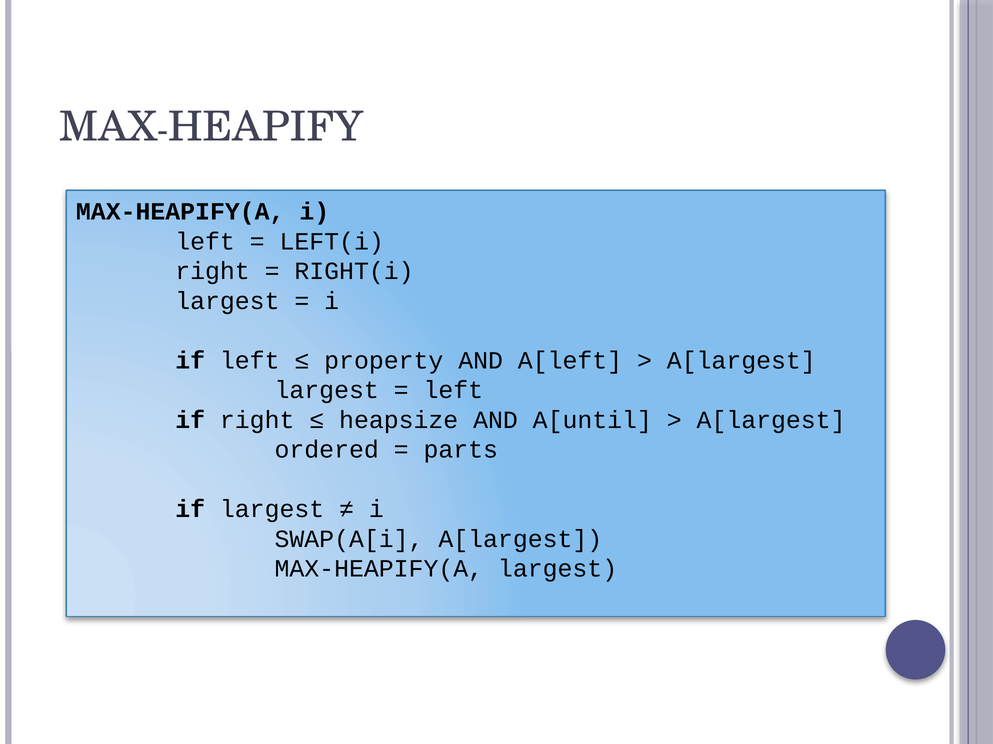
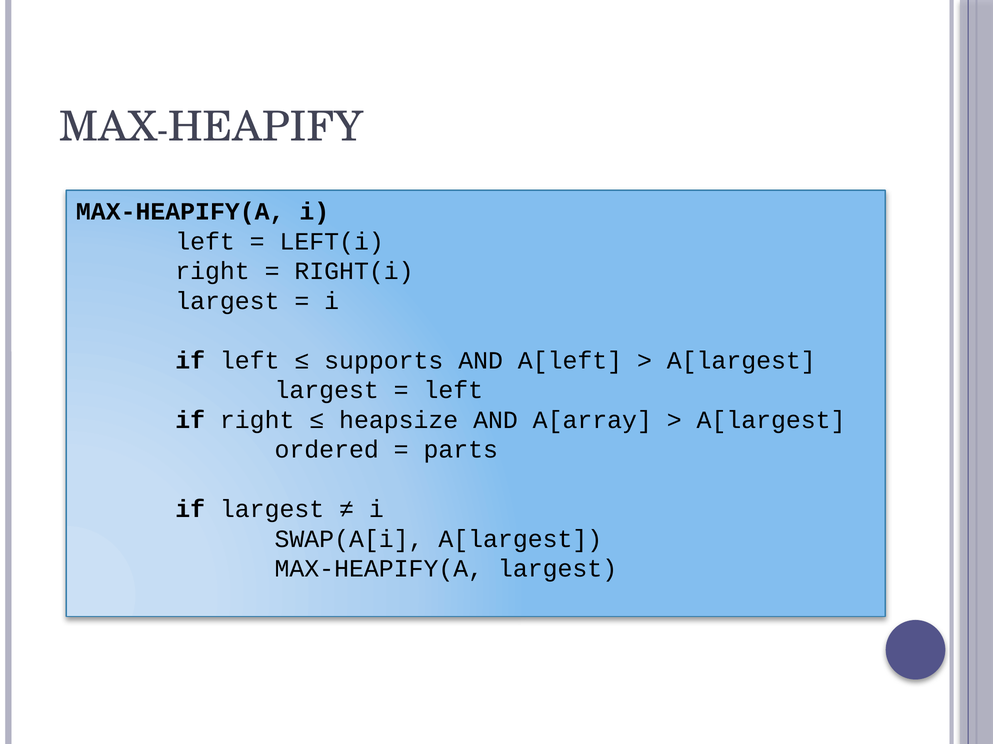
property: property -> supports (384, 361)
A[until: A[until -> A[array (592, 420)
